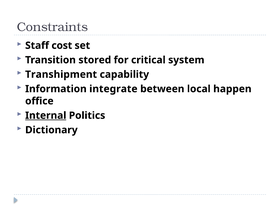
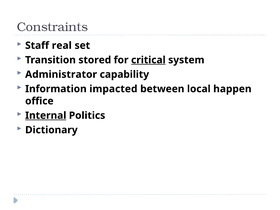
cost: cost -> real (62, 46)
critical underline: none -> present (148, 60)
Transhipment: Transhipment -> Administrator (61, 74)
integrate: integrate -> impacted (113, 89)
